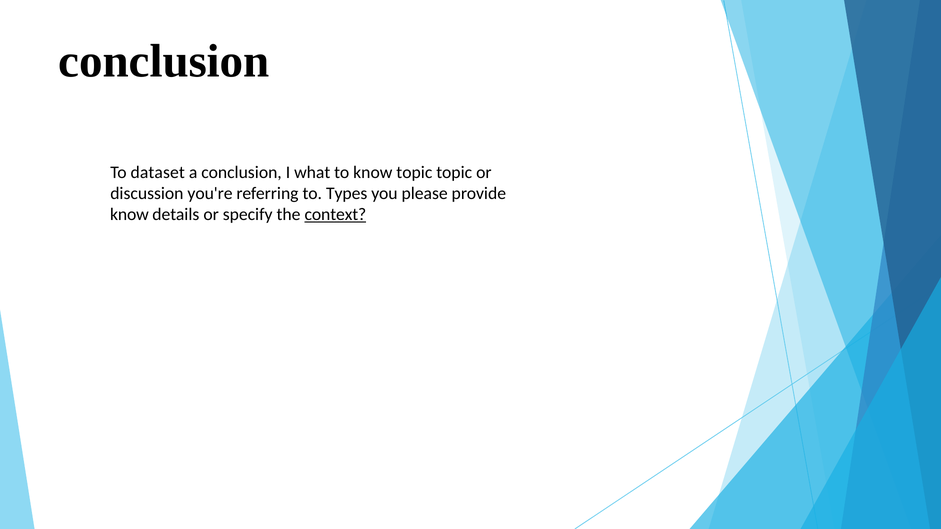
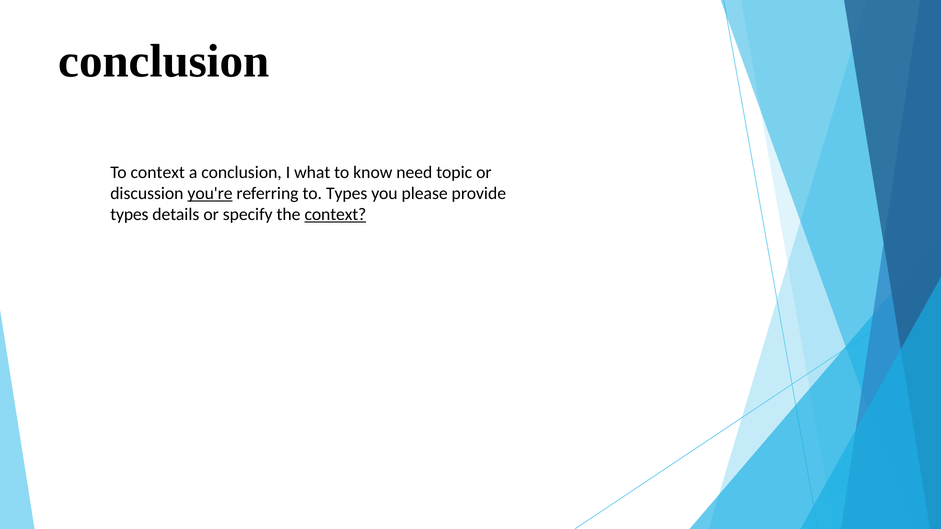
To dataset: dataset -> context (158, 172)
know topic: topic -> need (414, 172)
you're underline: none -> present (210, 194)
know: know -> types (129, 215)
